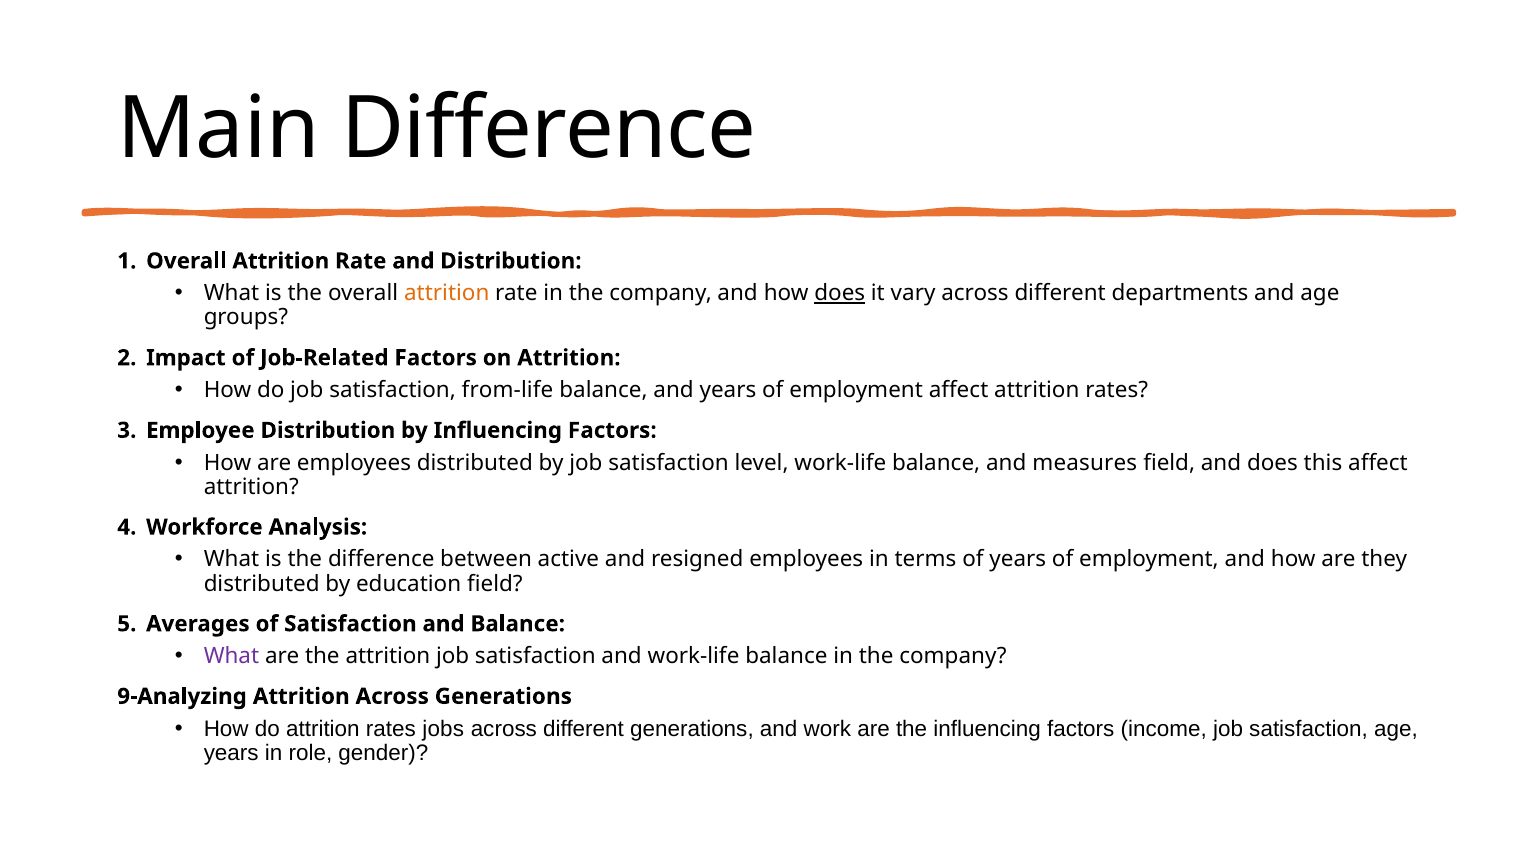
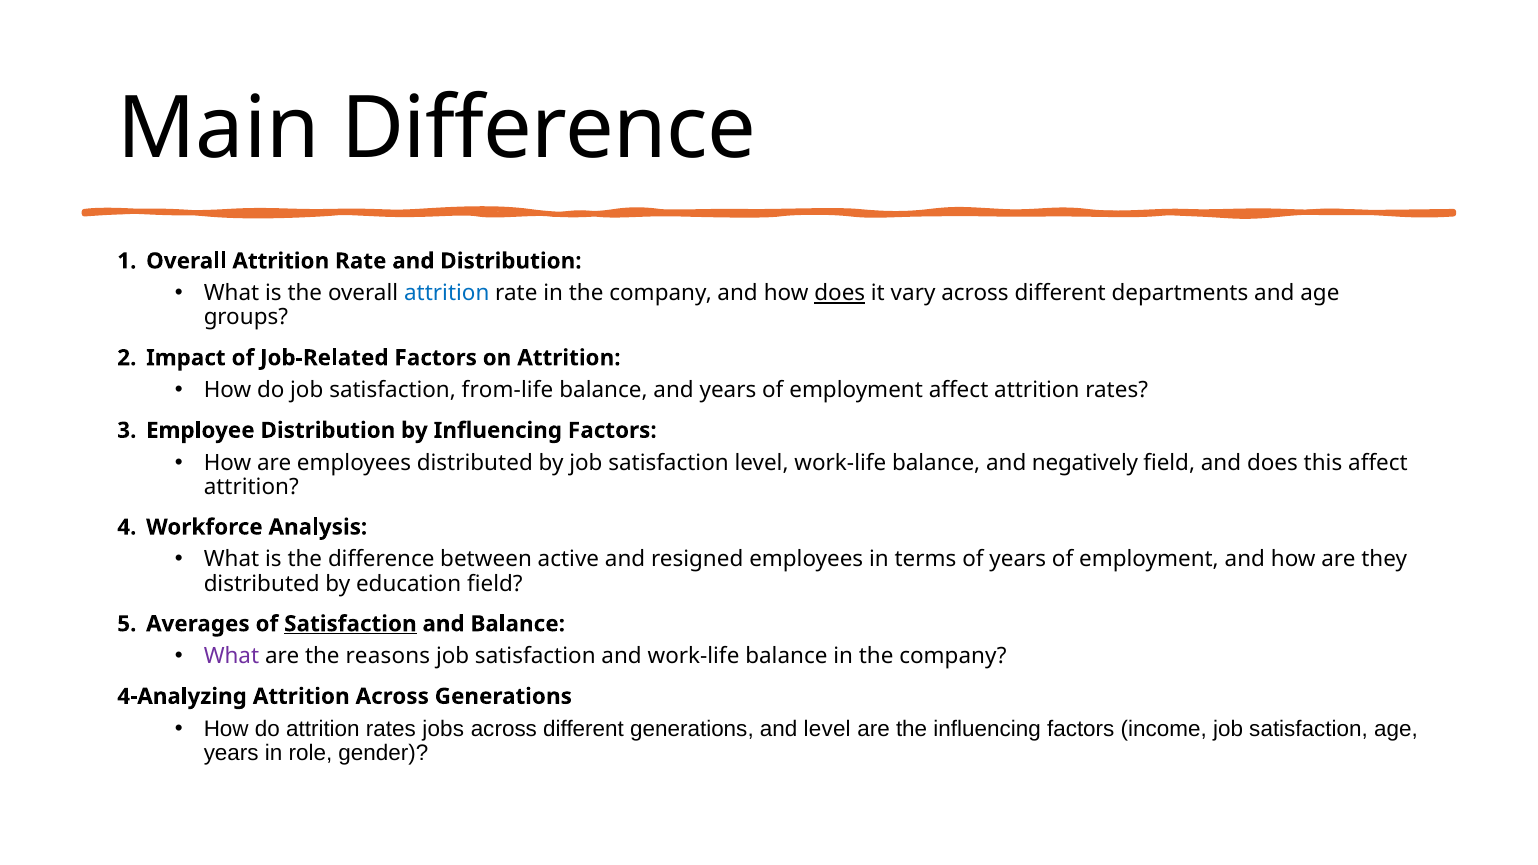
attrition colour: orange -> blue (447, 293)
measures: measures -> negatively (1085, 463)
Satisfaction underline: none -> present (350, 624)
the attrition: attrition -> reasons (388, 656)
9-Analyzing: 9-Analyzing -> 4-Analyzing (182, 696)
and work: work -> level (827, 729)
